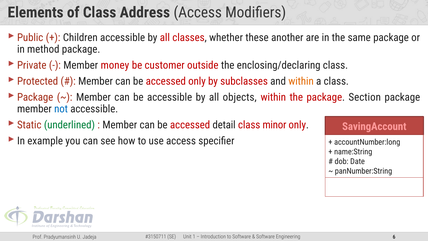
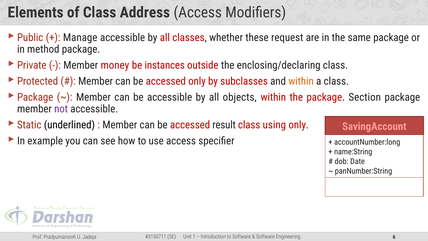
Children: Children -> Manage (80, 38)
another: another -> request (287, 38)
customer: customer -> instances (165, 65)
not colour: blue -> purple (61, 109)
underlined colour: green -> black (69, 125)
detail: detail -> result (224, 125)
minor: minor -> using (274, 125)
